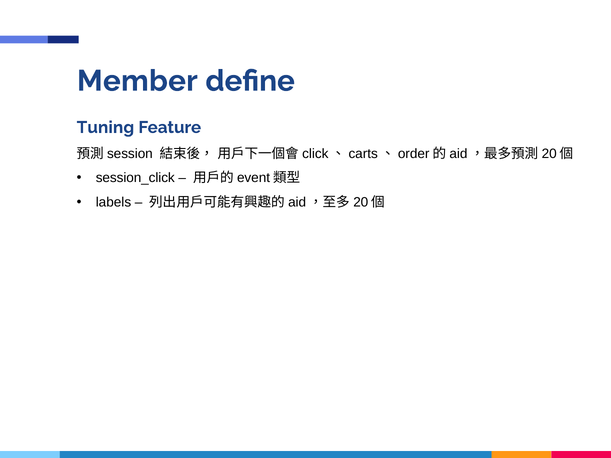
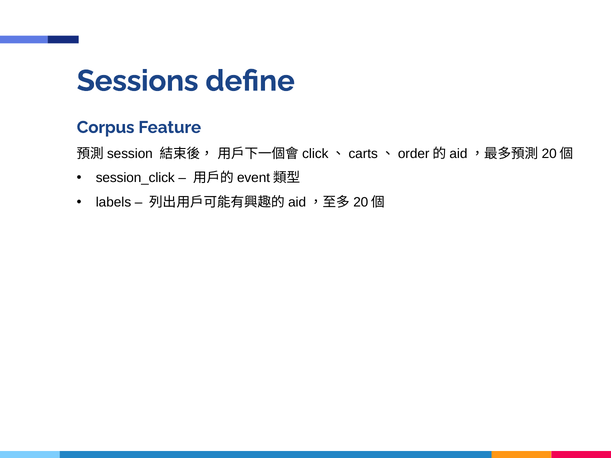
Member: Member -> Sessions (138, 81)
Tuning: Tuning -> Corpus (106, 127)
